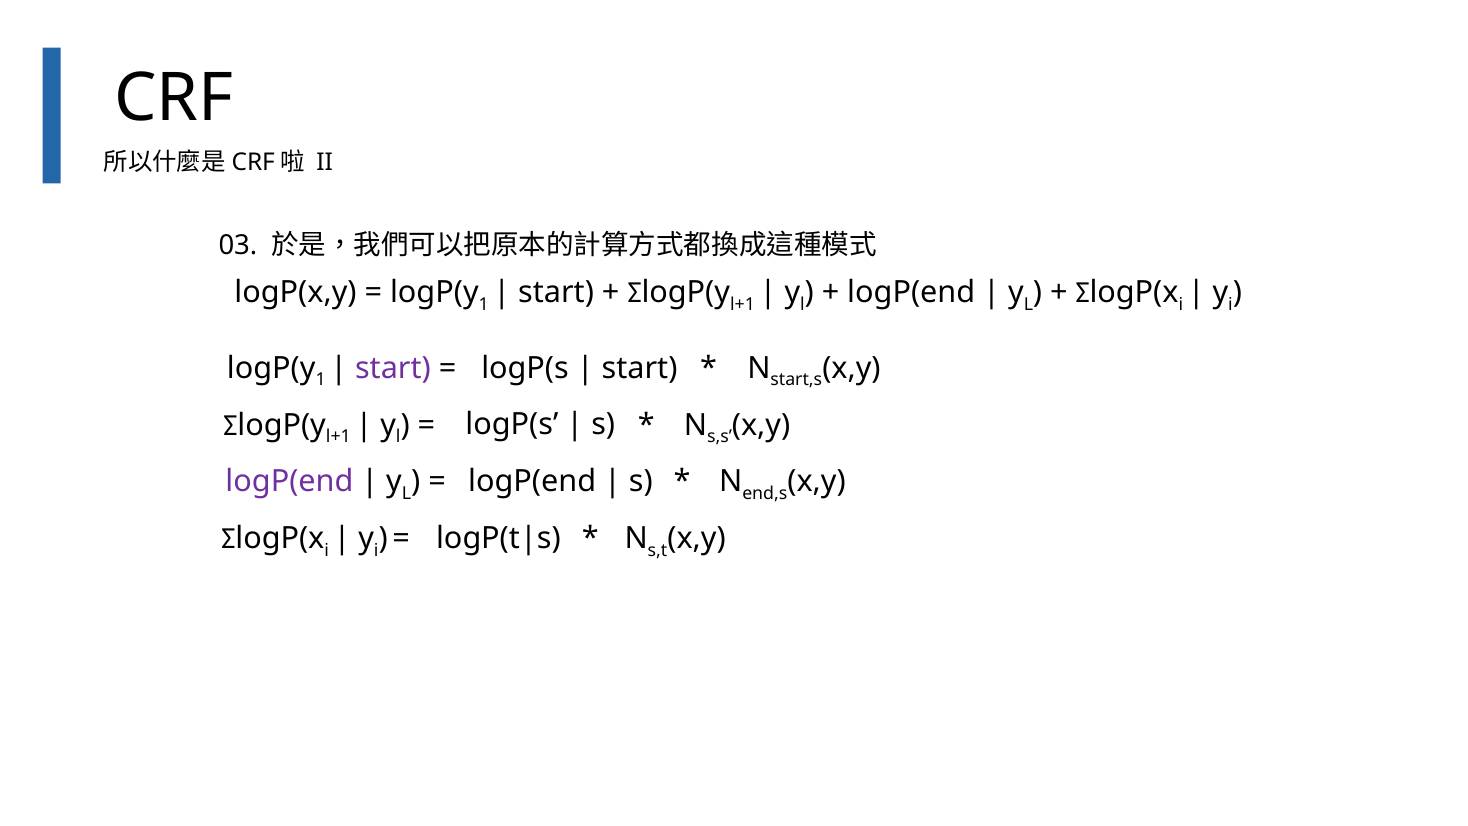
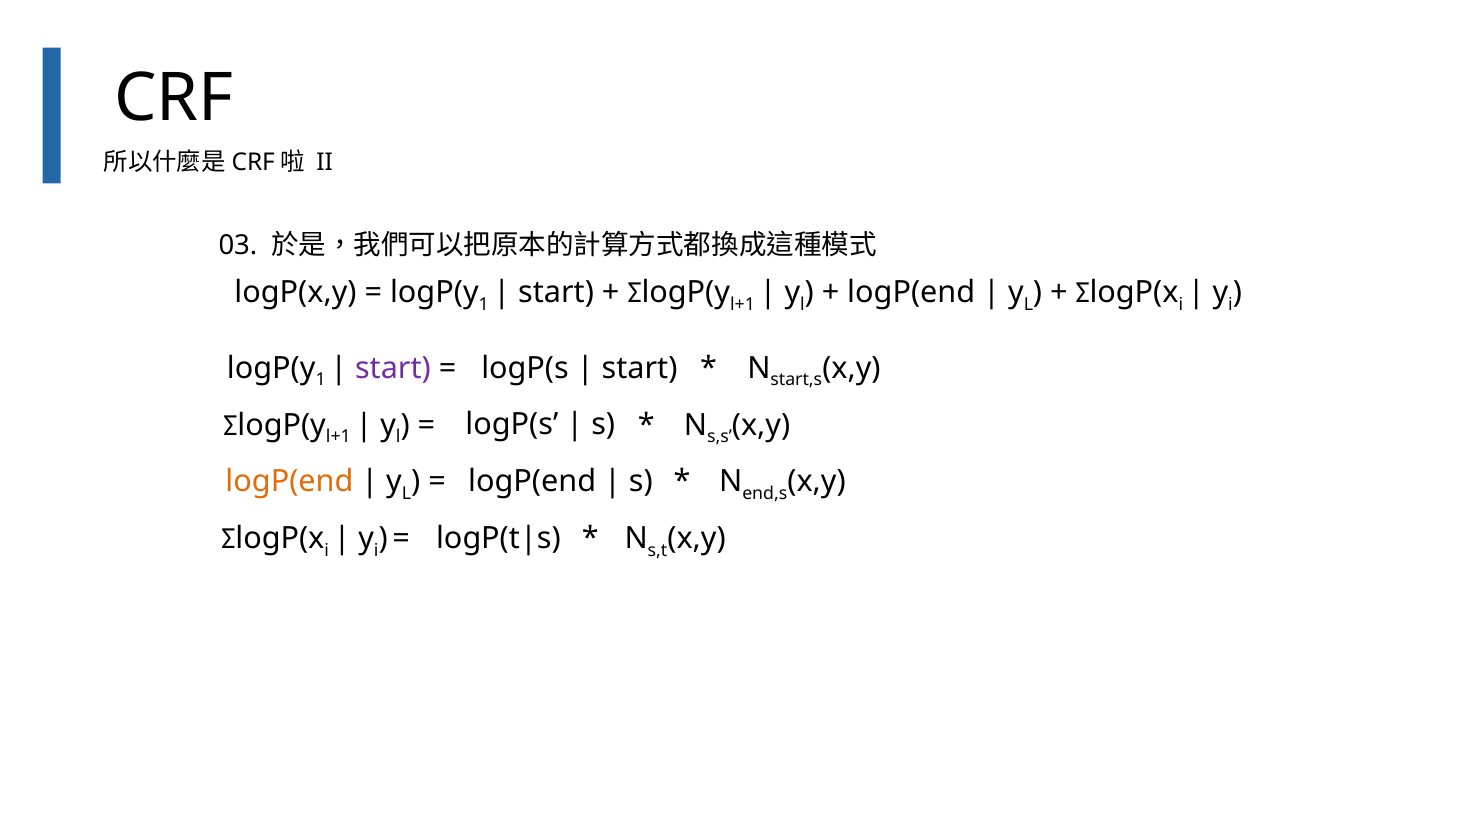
logP(end colour: purple -> orange (289, 482)
